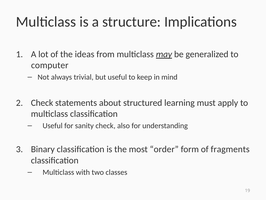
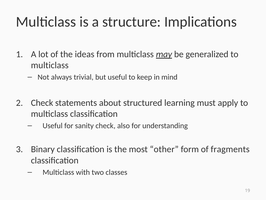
computer: computer -> multiclass (50, 65)
order: order -> other (164, 149)
